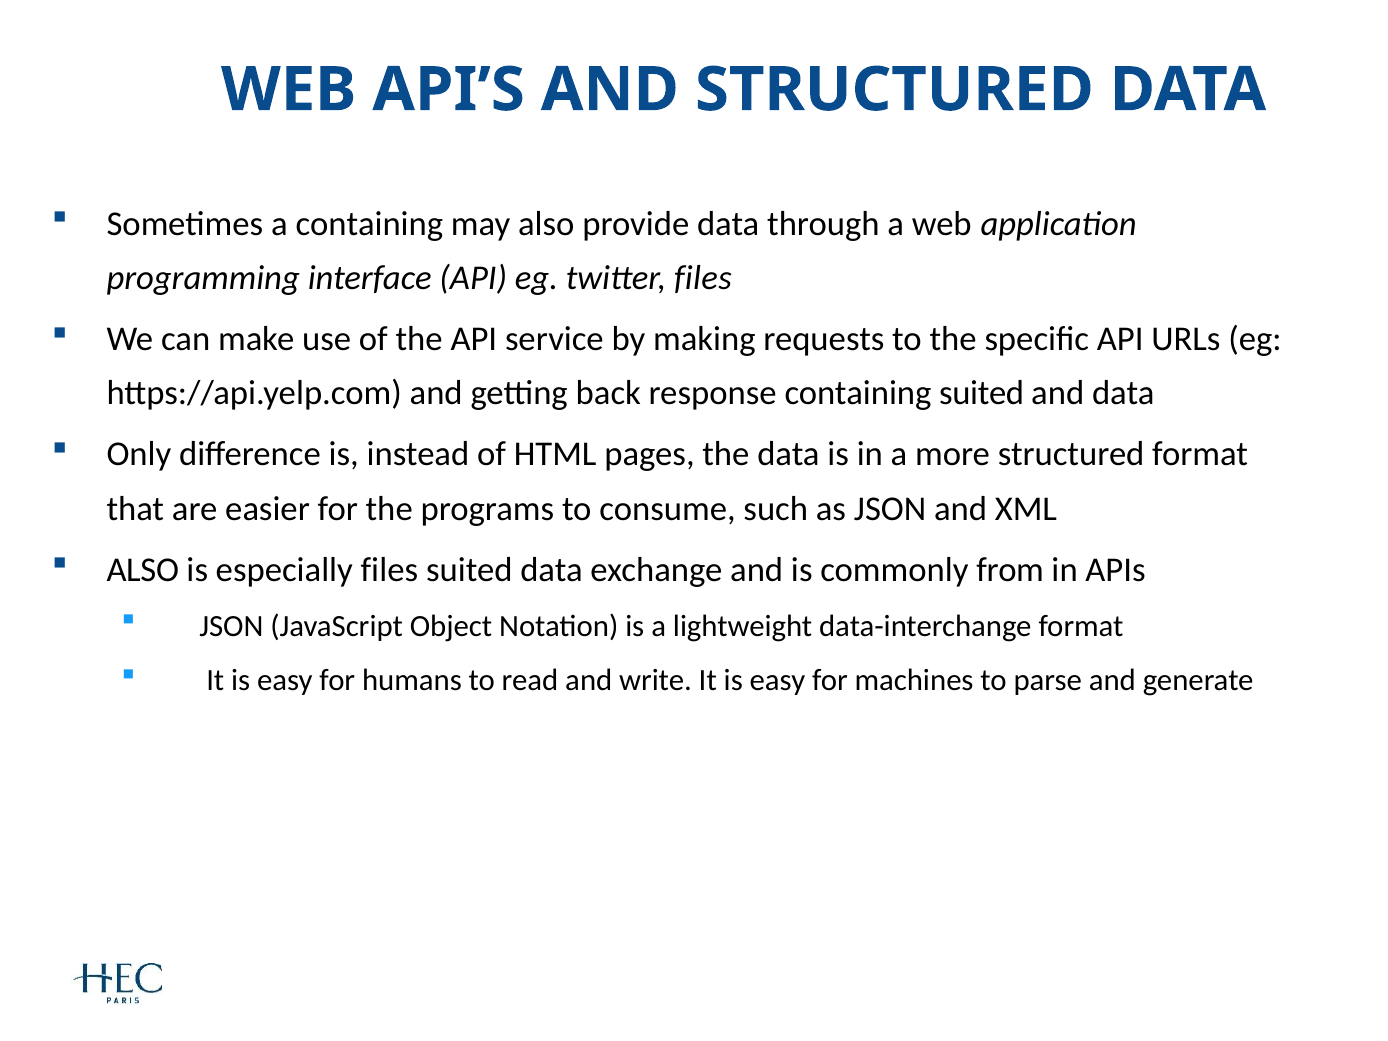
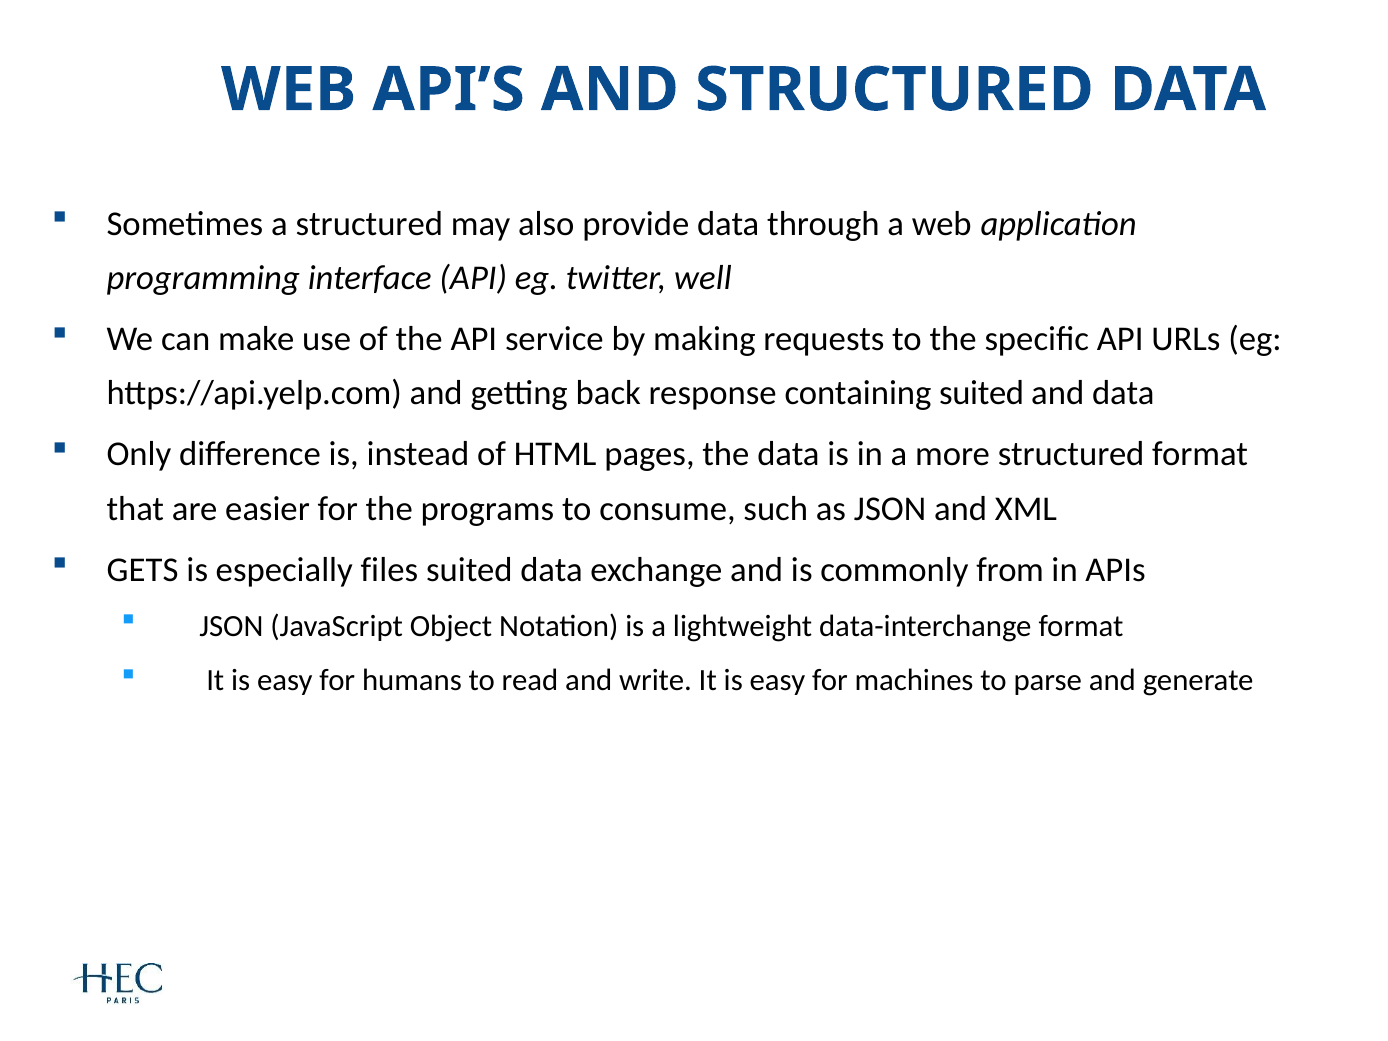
a containing: containing -> structured (369, 224)
twitter files: files -> well (703, 278)
ALSO: ALSO -> GETS (143, 570)
